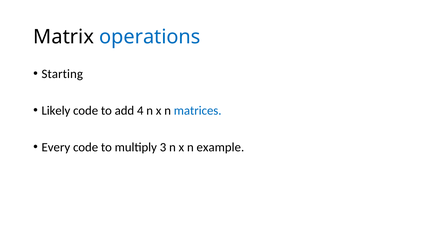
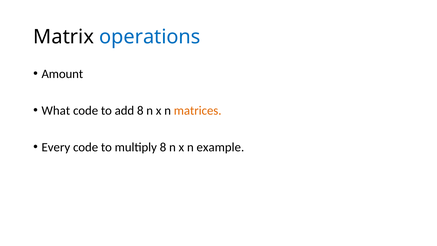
Starting: Starting -> Amount (62, 74)
Likely: Likely -> What (56, 111)
add 4: 4 -> 8 (140, 111)
matrices colour: blue -> orange (198, 111)
multiply 3: 3 -> 8 (163, 147)
